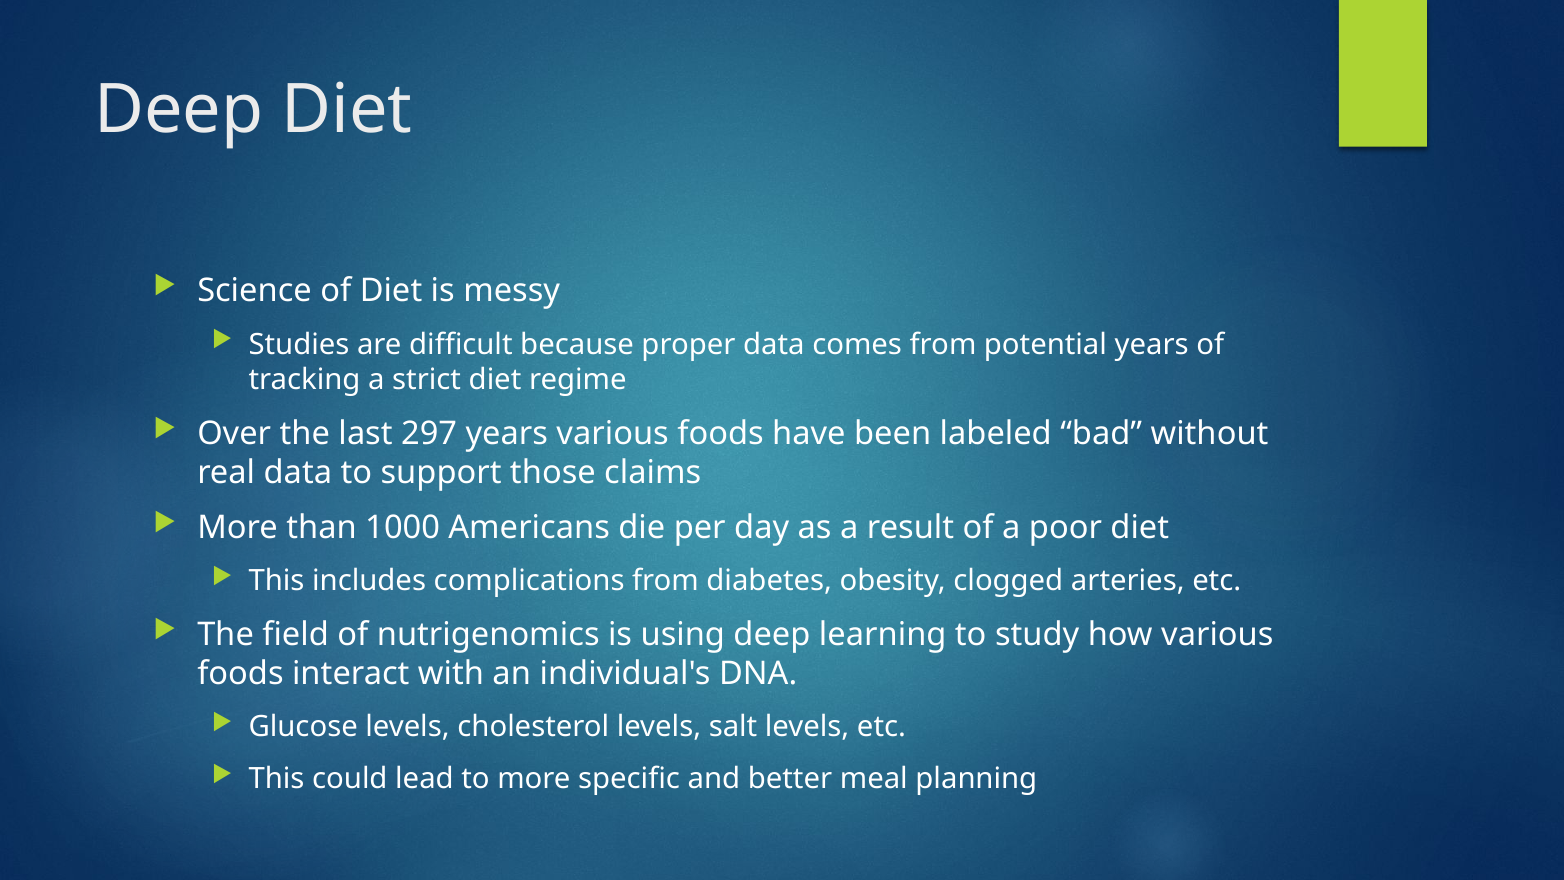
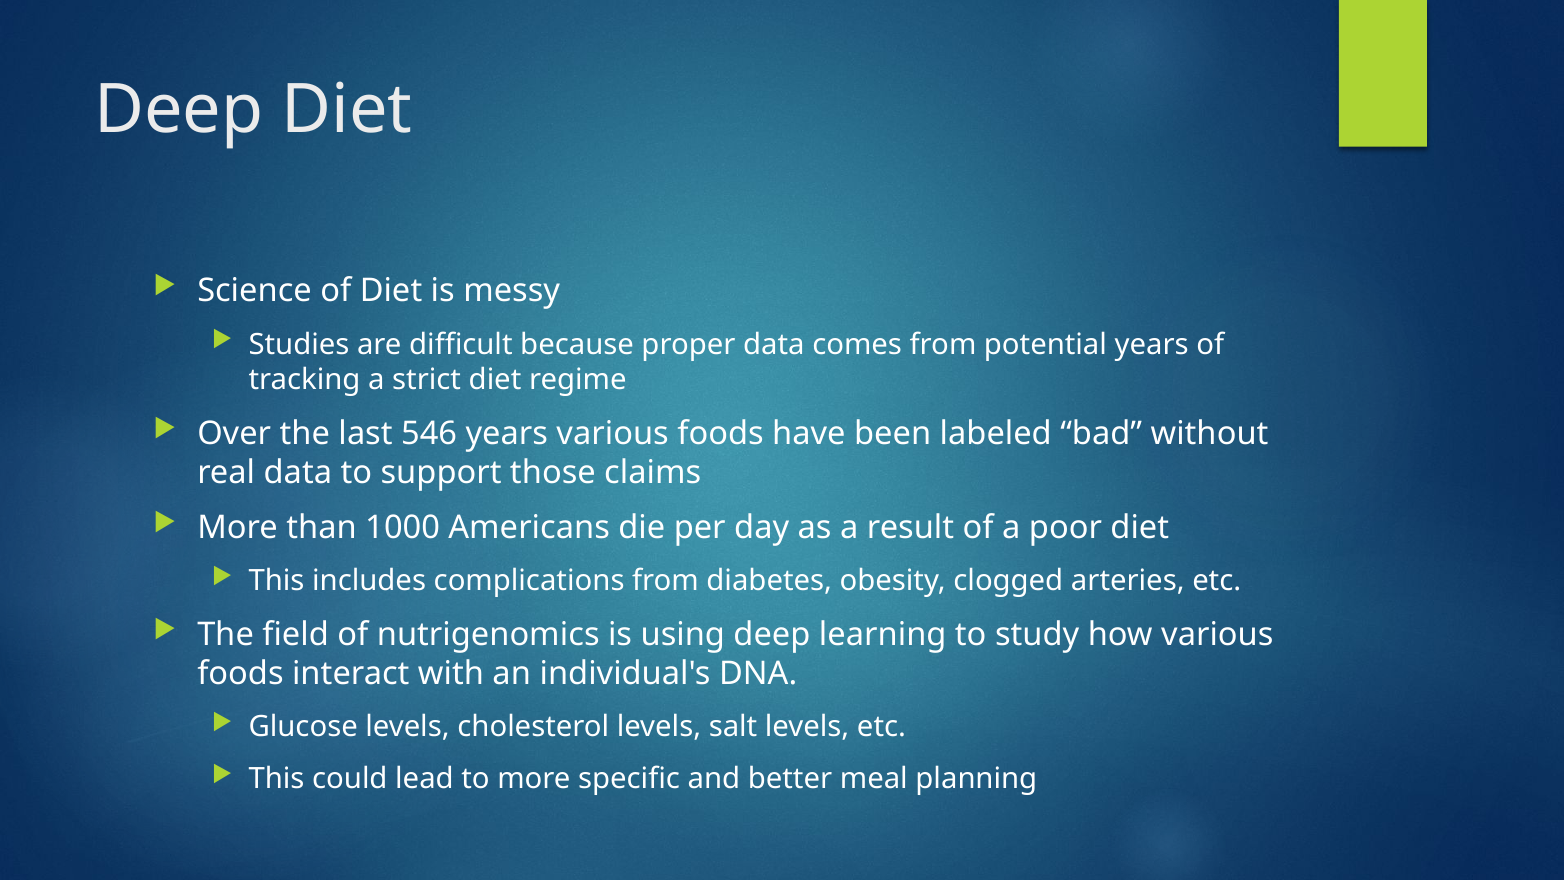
297: 297 -> 546 (429, 433)
